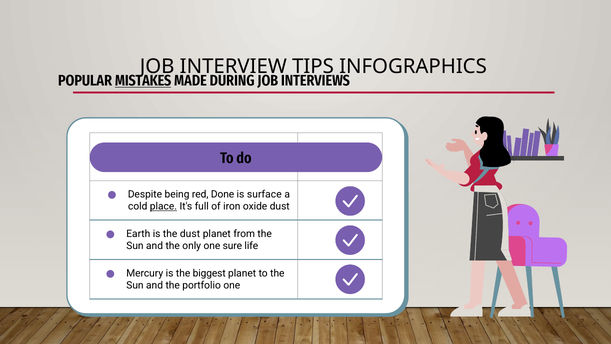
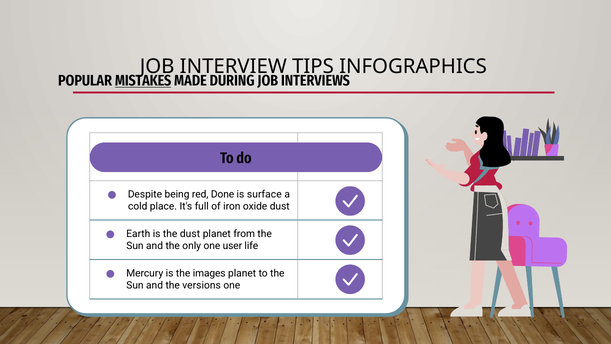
place underline: present -> none (163, 206)
sure: sure -> user (232, 246)
biggest: biggest -> images (209, 273)
portfolio: portfolio -> versions (202, 285)
